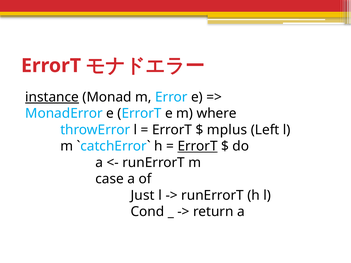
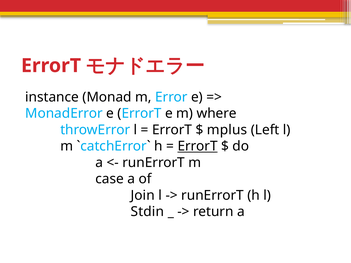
instance underline: present -> none (52, 97)
Just: Just -> Join (143, 196)
Cond: Cond -> Stdin (147, 212)
